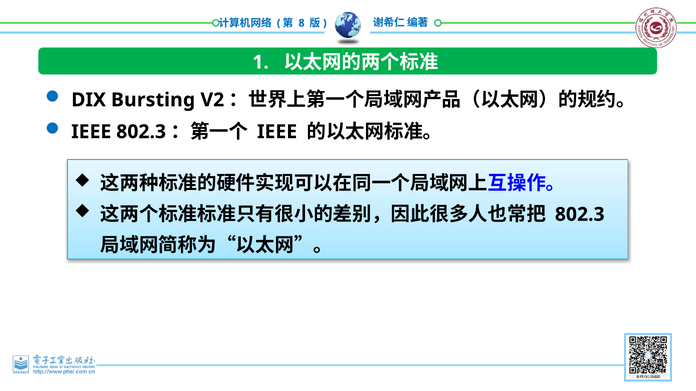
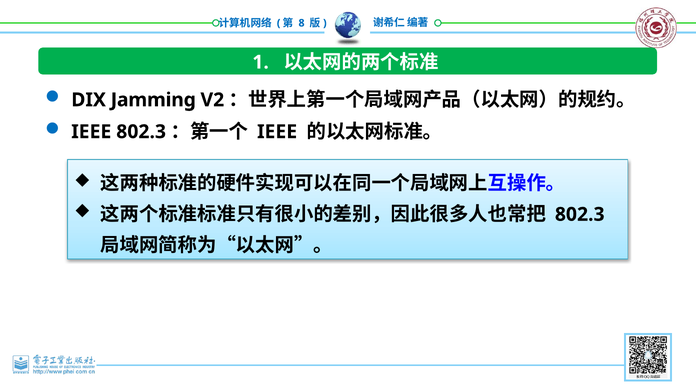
Bursting: Bursting -> Jamming (153, 100)
